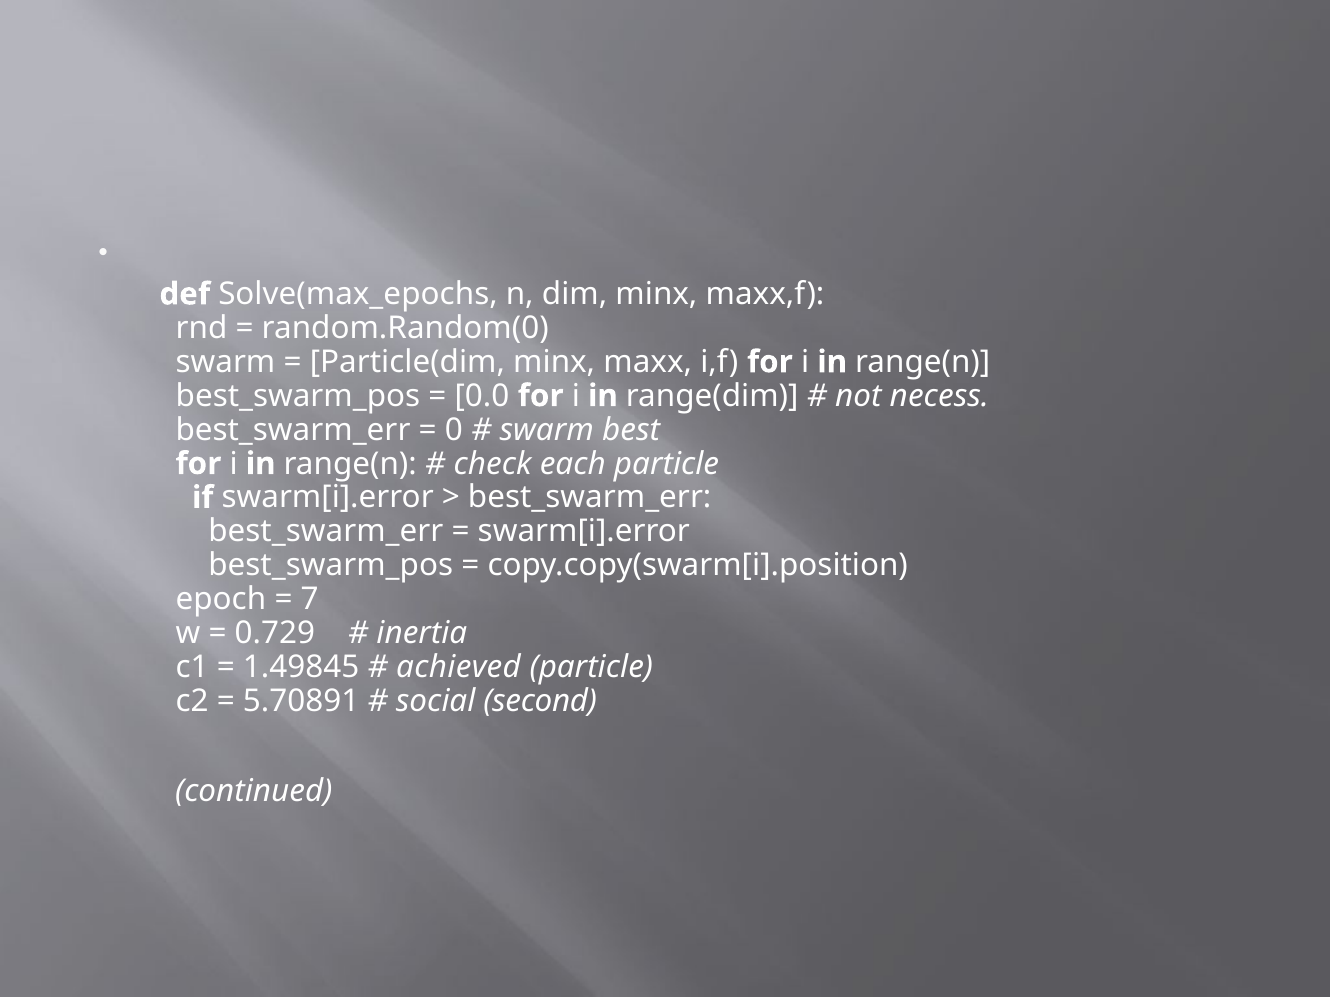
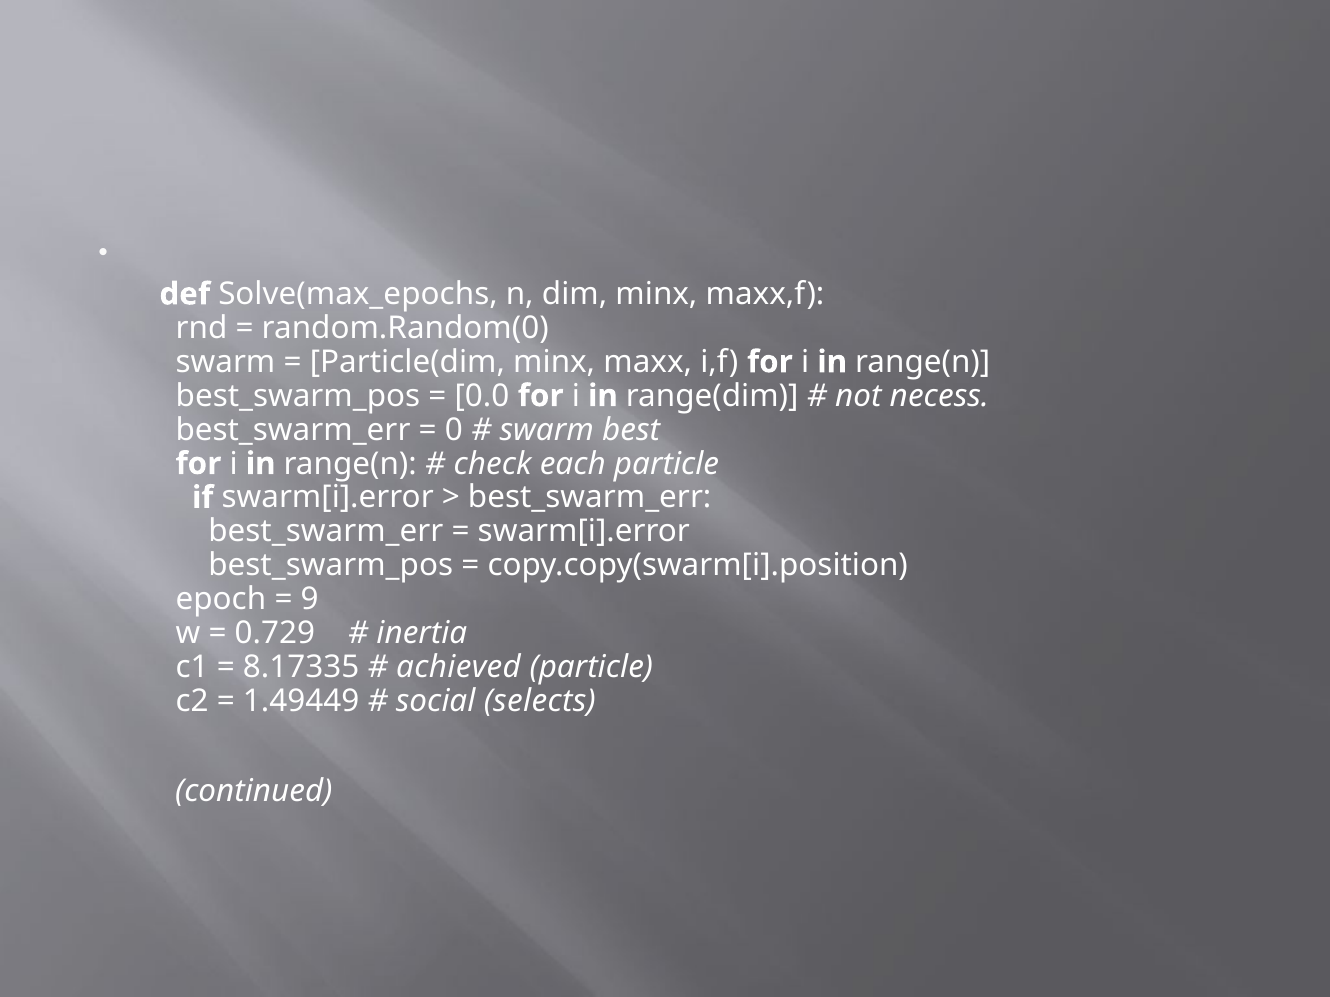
7: 7 -> 9 (310, 600)
1.49845: 1.49845 -> 8.17335 (301, 668)
5.70891: 5.70891 -> 1.49449 (301, 701)
second: second -> selects (540, 701)
